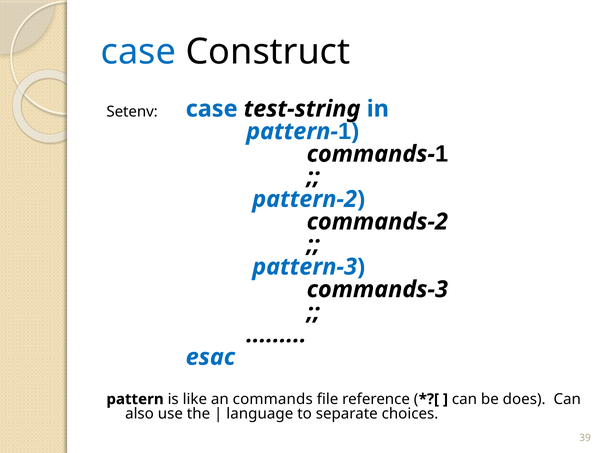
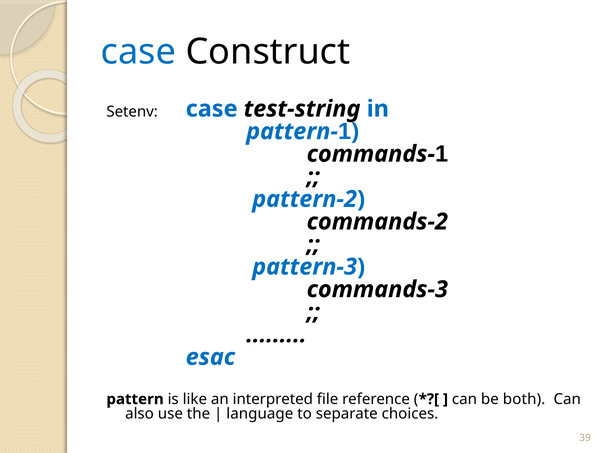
commands: commands -> interpreted (273, 400)
does: does -> both (524, 400)
